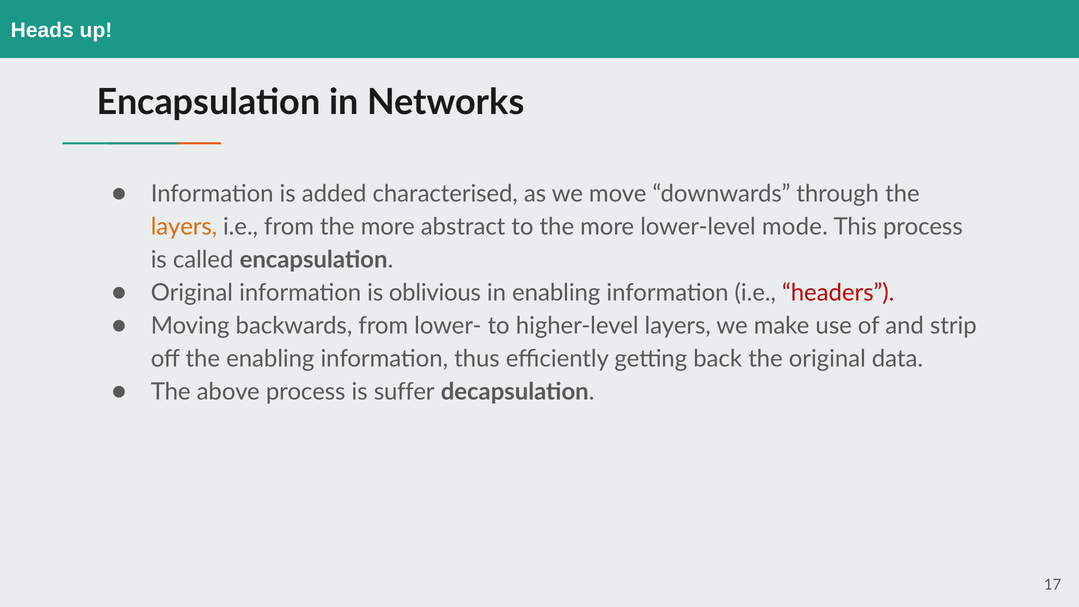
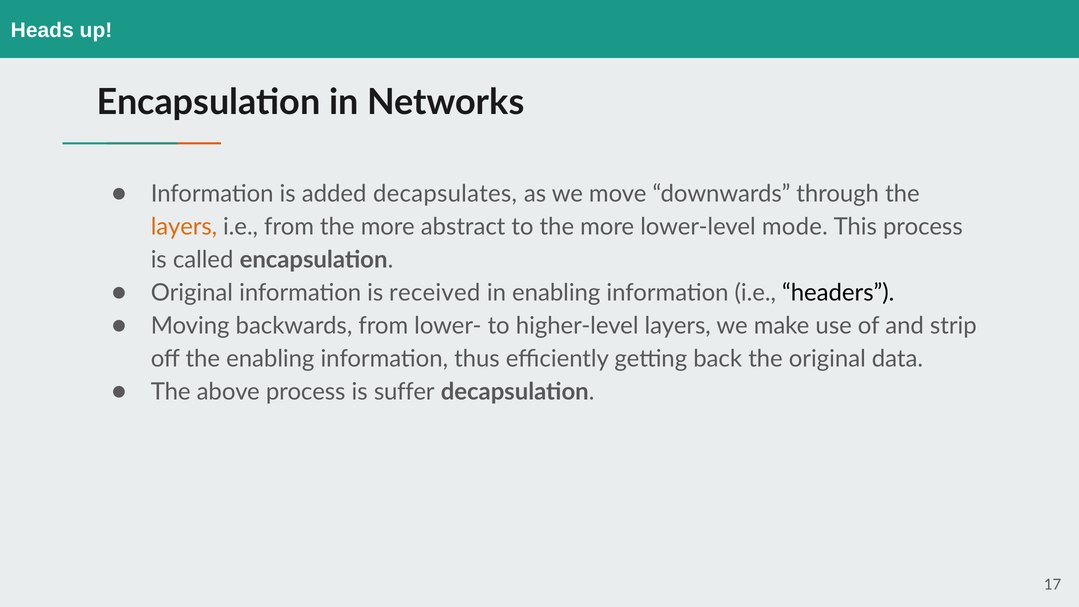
characterised: characterised -> decapsulates (445, 194)
oblivious: oblivious -> received (435, 293)
headers colour: red -> black (838, 293)
